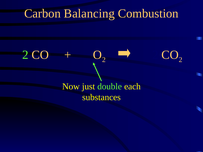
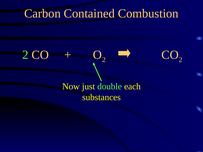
Balancing: Balancing -> Contained (89, 14)
